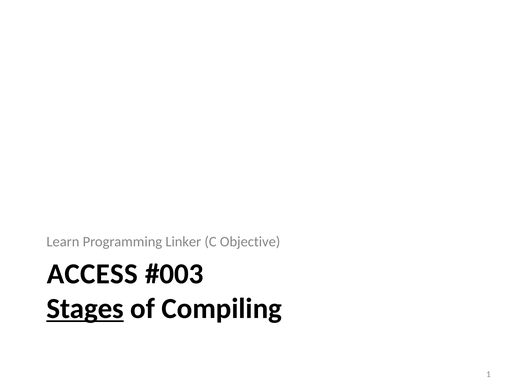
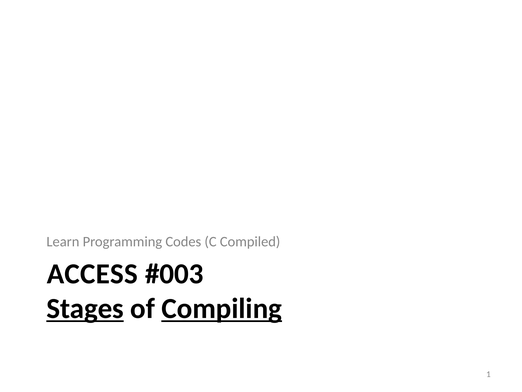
Linker: Linker -> Codes (183, 241)
Objective: Objective -> Compiled (250, 241)
Compiling underline: none -> present (222, 308)
